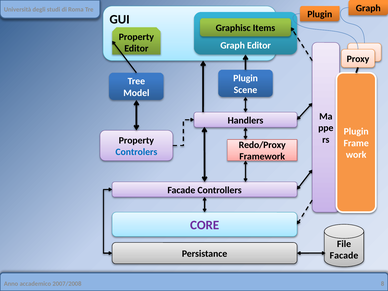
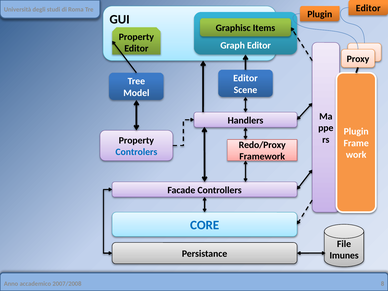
Graph: Graph -> Editor (368, 8)
Plugin: Plugin -> Editor (245, 78)
CORE colour: purple -> blue (205, 225)
Facade: Facade -> Imunes (344, 256)
